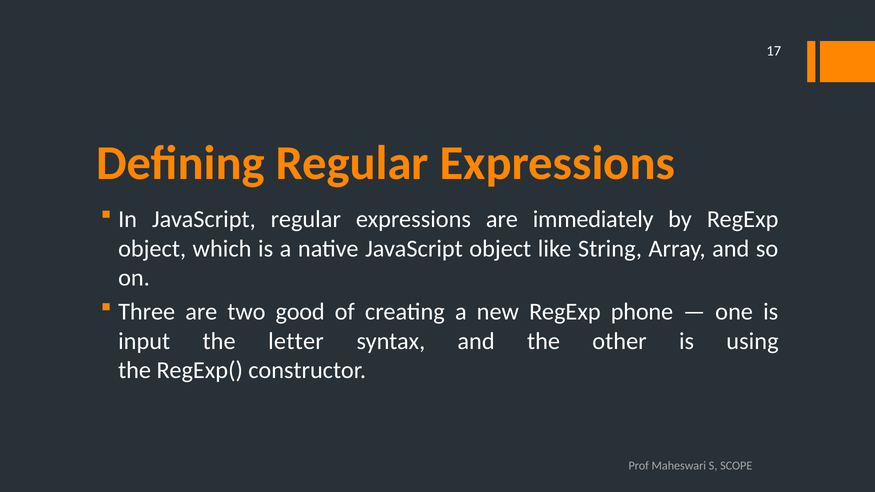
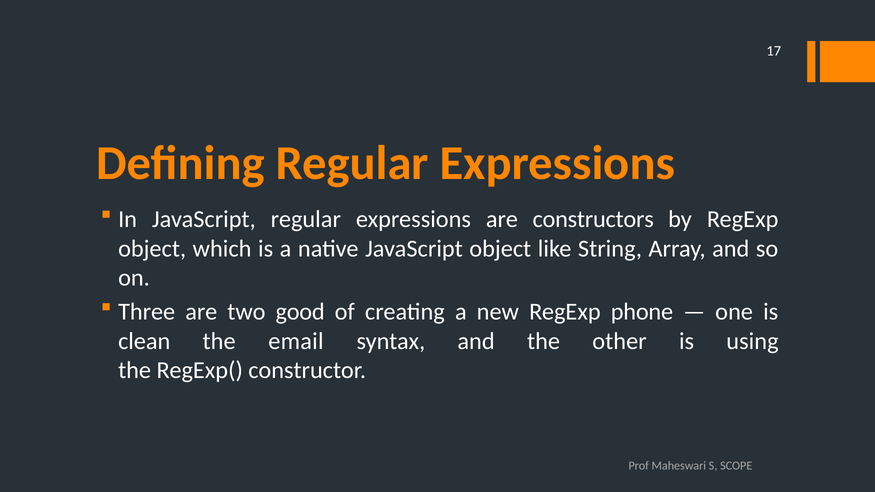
immediately: immediately -> constructors (593, 219)
input: input -> clean (144, 341)
letter: letter -> email (296, 341)
